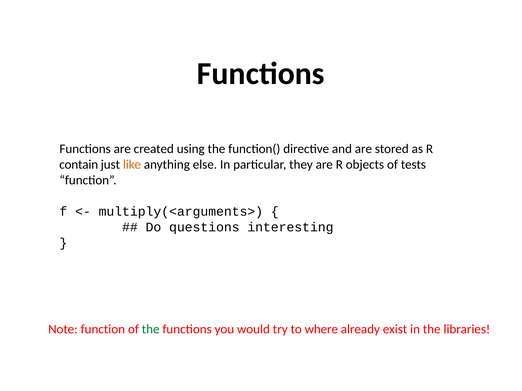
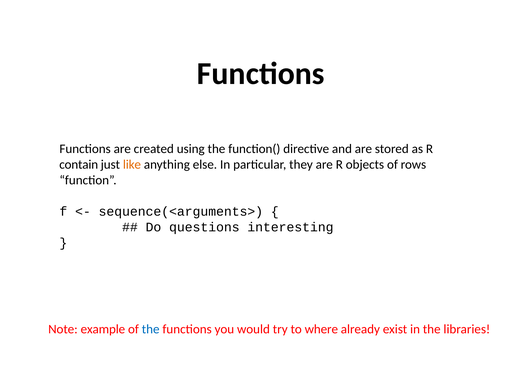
tests: tests -> rows (413, 165)
multiply(<arguments>: multiply(<arguments> -> sequence(<arguments> (181, 212)
Note function: function -> example (103, 330)
the colour: green -> blue (151, 330)
